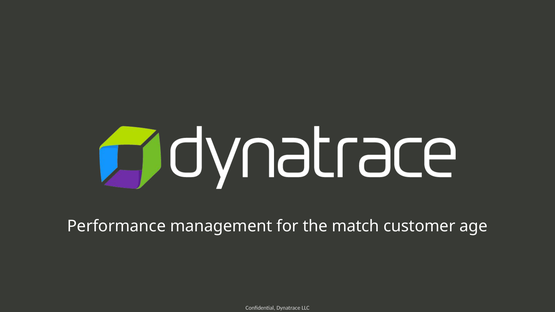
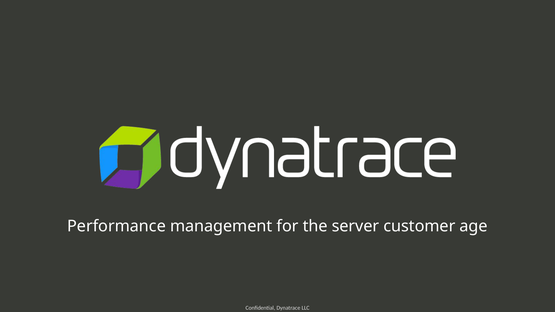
match: match -> server (356, 226)
